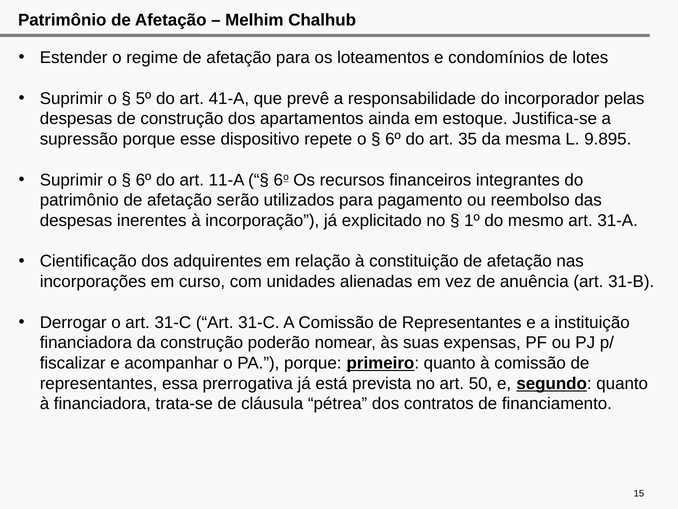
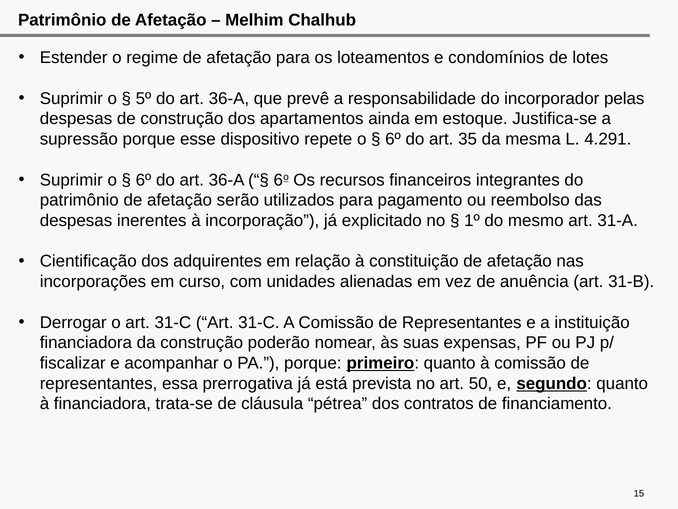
5º do art 41-A: 41-A -> 36-A (229, 98)
9.895: 9.895 -> 4.291 (608, 139)
6º do art 11-A: 11-A -> 36-A (227, 180)
